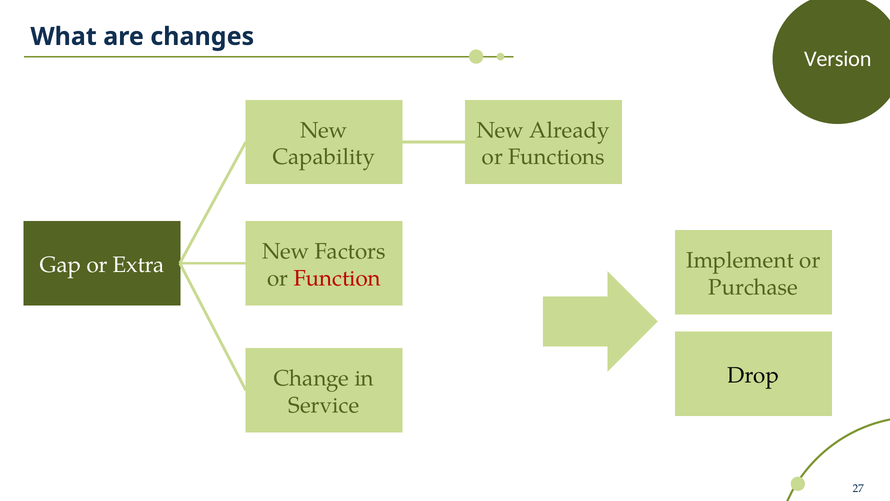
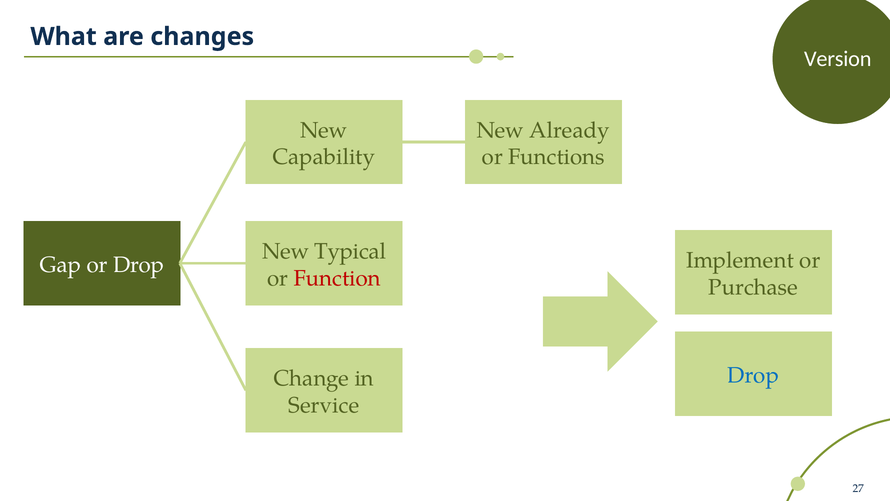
Factors: Factors -> Typical (350, 251)
or Extra: Extra -> Drop (139, 265)
Drop colour: black -> blue (753, 375)
